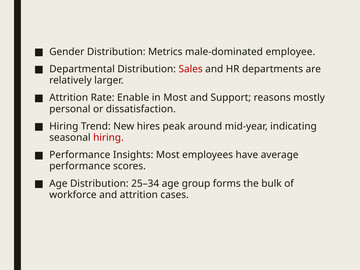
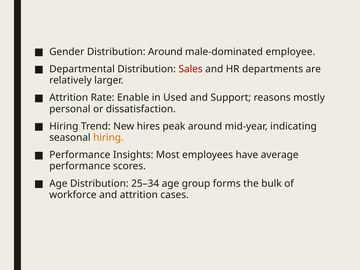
Distribution Metrics: Metrics -> Around (165, 52)
in Most: Most -> Used (175, 98)
hiring colour: red -> orange (108, 138)
